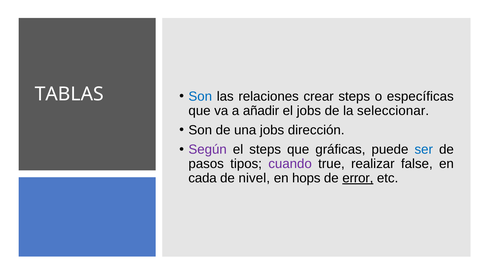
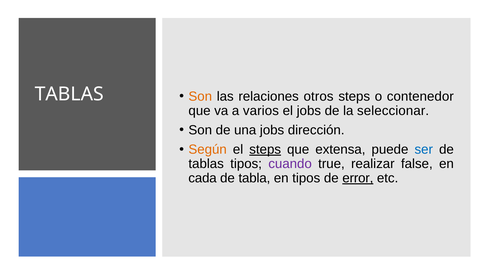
Son colour: blue -> orange (200, 96)
crear: crear -> otros (319, 96)
específicas: específicas -> contenedor (420, 96)
añadir: añadir -> varios (261, 111)
Según colour: purple -> orange (208, 150)
steps underline: none -> present (265, 150)
gráficas: gráficas -> extensa (340, 150)
pasos: pasos -> tablas (206, 164)
nivel: nivel -> tabla (254, 178)
en hops: hops -> tipos (306, 178)
